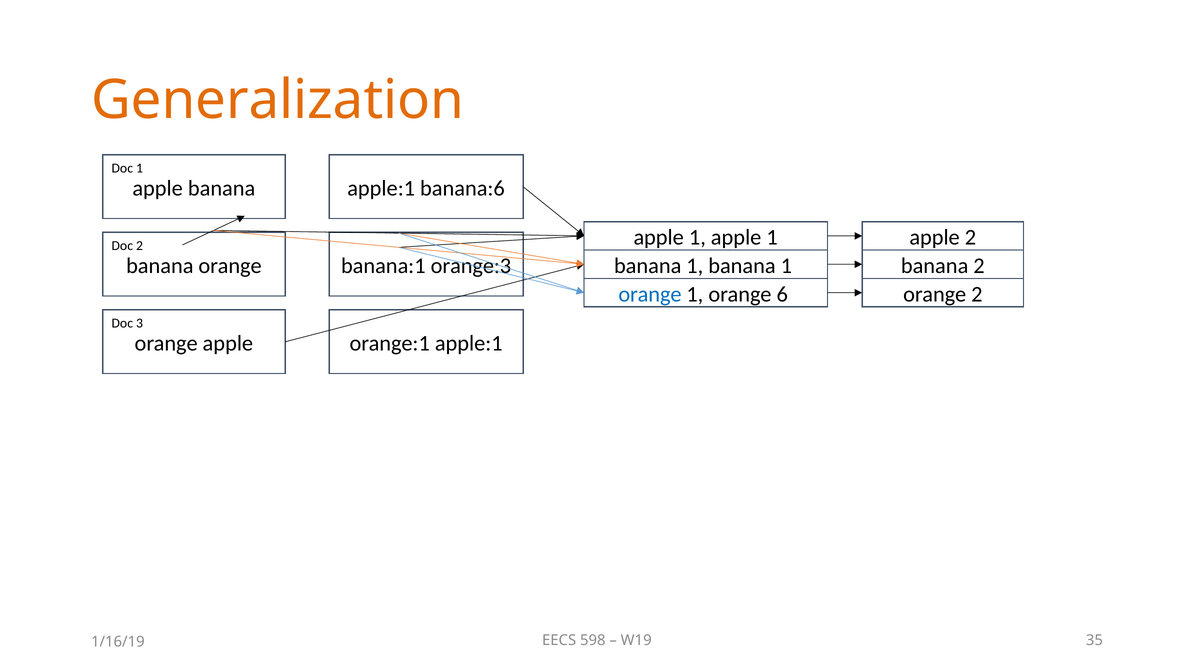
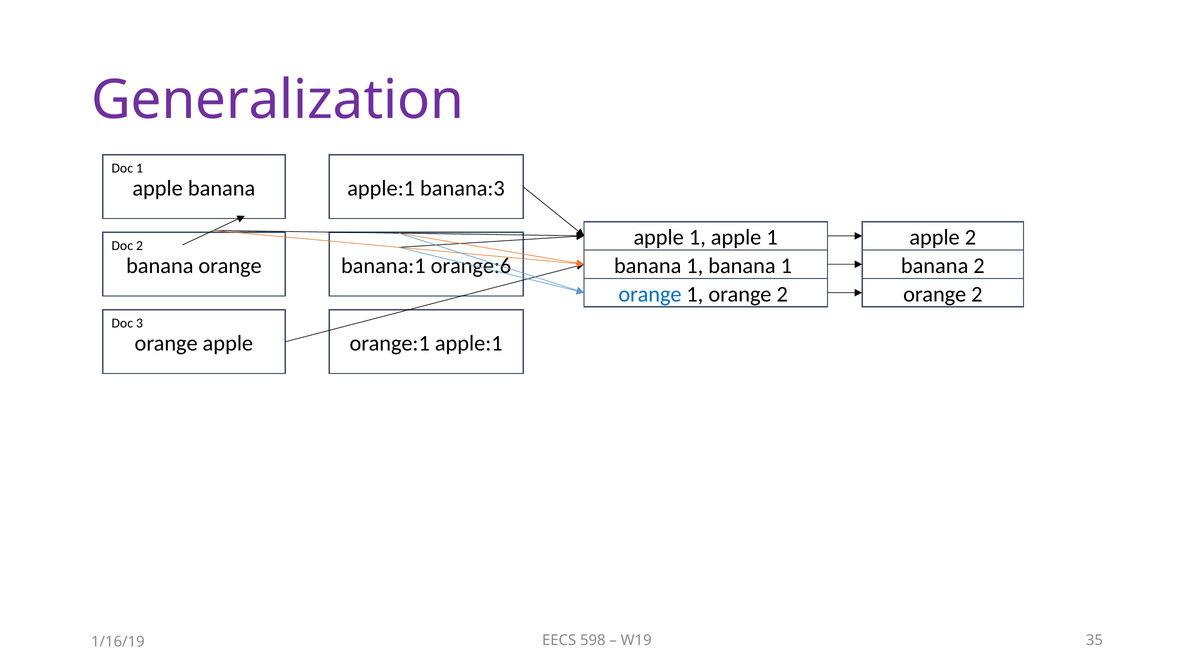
Generalization colour: orange -> purple (278, 100)
banana:6: banana:6 -> banana:3 (462, 188)
orange:3: orange:3 -> orange:6 (471, 266)
1 orange 6: 6 -> 2 (782, 294)
